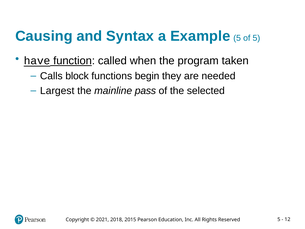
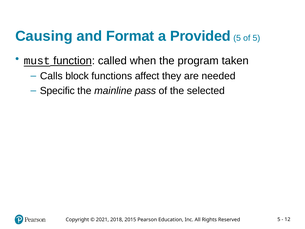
Syntax: Syntax -> Format (130, 36)
Example: Example -> Provided (200, 36)
have: have -> must (37, 61)
begin: begin -> affect (147, 76)
Largest: Largest -> Specific (57, 91)
